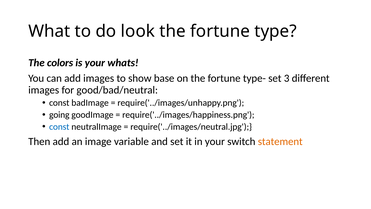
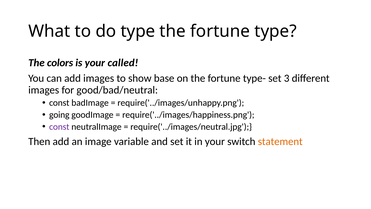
do look: look -> type (138, 31)
whats: whats -> called (123, 63)
const colour: blue -> purple (59, 127)
